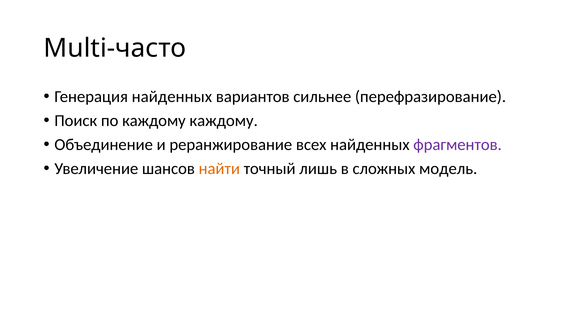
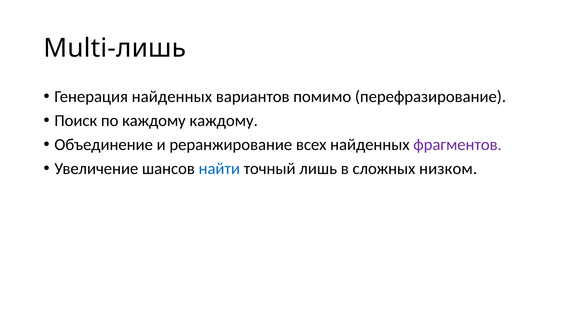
Multi-часто: Multi-часто -> Multi-лишь (115, 48)
сильнее: сильнее -> помимо (322, 97)
найти colour: orange -> blue (219, 169)
модель: модель -> низком (448, 169)
